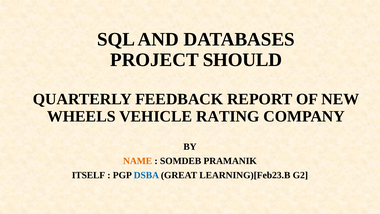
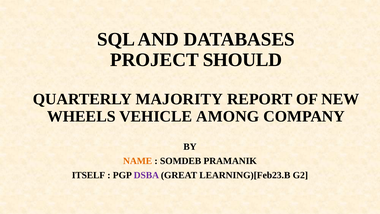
FEEDBACK: FEEDBACK -> MAJORITY (179, 99)
RATING: RATING -> AMONG (228, 116)
DSBA colour: blue -> purple (146, 175)
